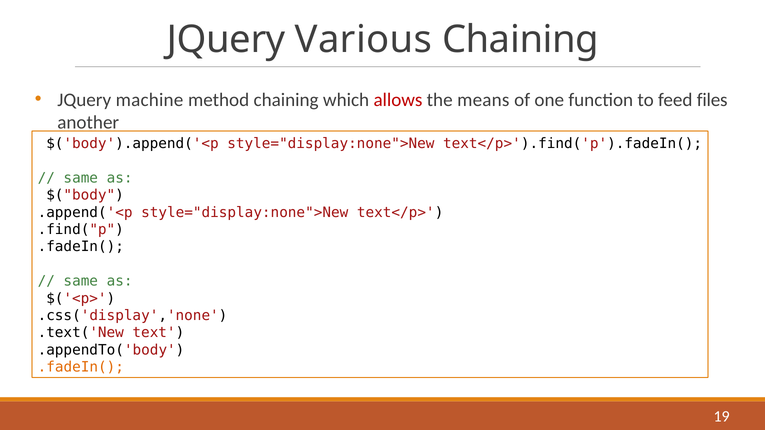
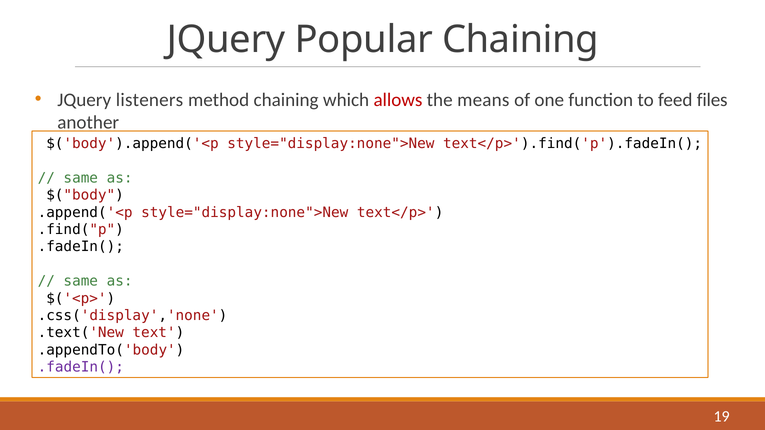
Various: Various -> Popular (364, 39)
machine: machine -> listeners (150, 100)
.fadeIn( colour: orange -> purple (81, 367)
